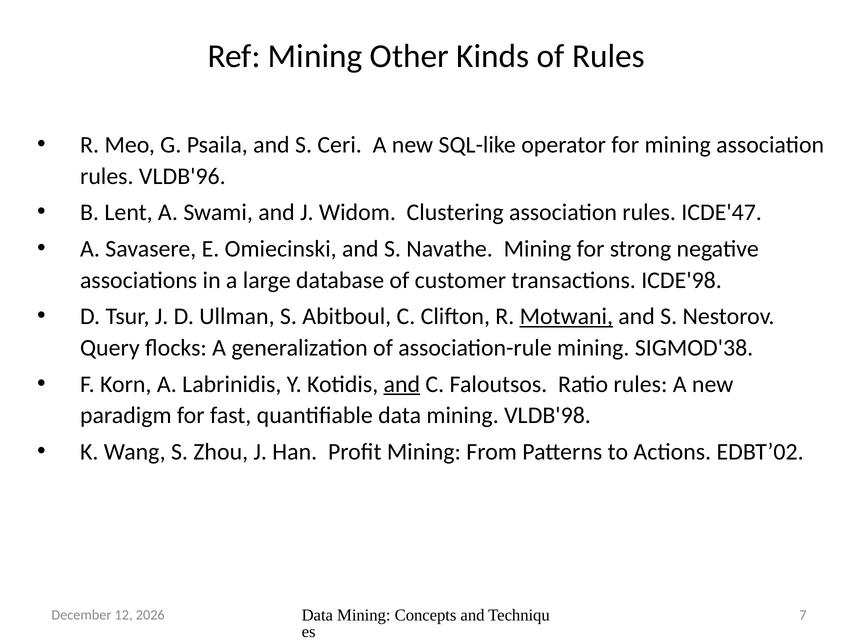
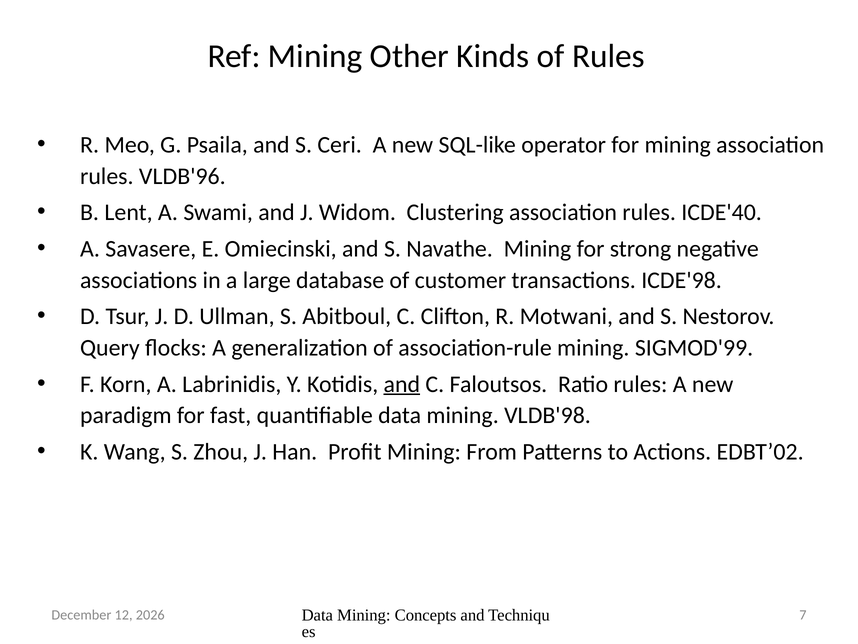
ICDE'47: ICDE'47 -> ICDE'40 (722, 212)
Motwani underline: present -> none (566, 316)
SIGMOD'38: SIGMOD'38 -> SIGMOD'99 (694, 348)
